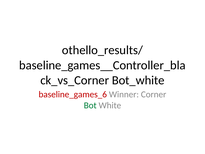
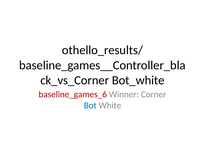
Bot colour: green -> blue (90, 105)
